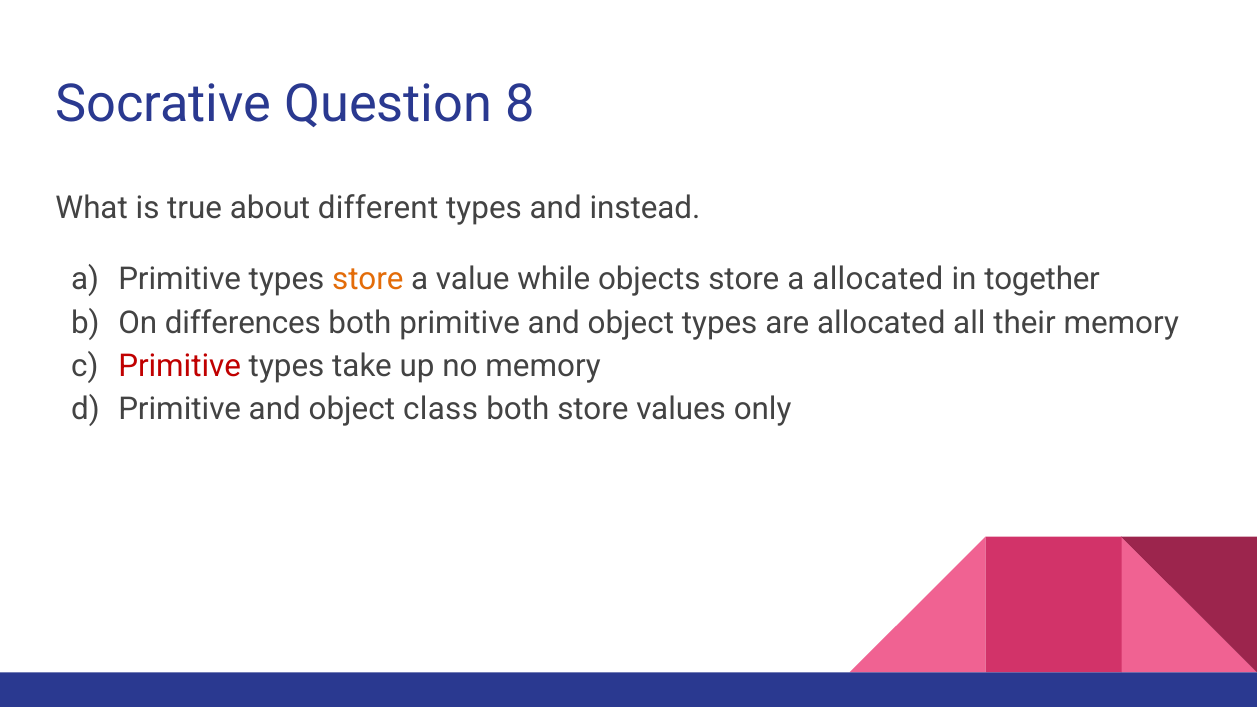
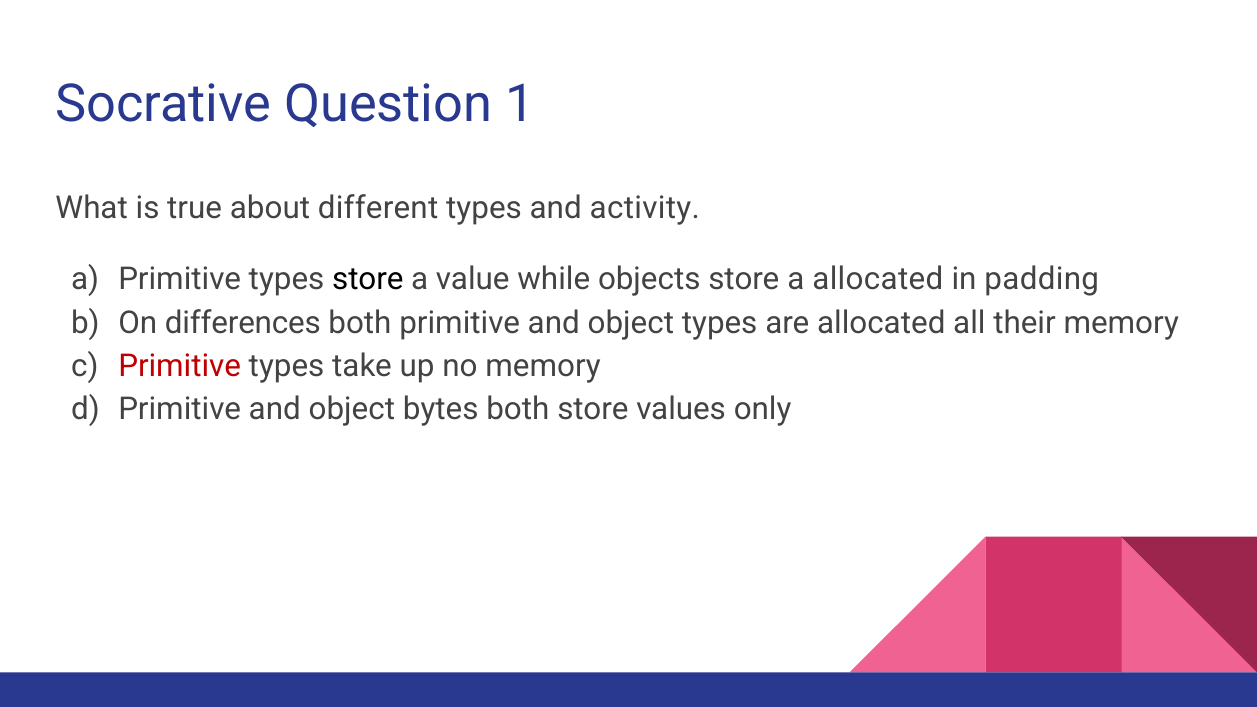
8: 8 -> 1 (520, 104)
instead: instead -> activity (645, 208)
store colour: orange -> black (368, 280)
together: together -> padding (1042, 280)
class: class -> bytes (441, 410)
